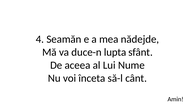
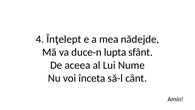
Seamăn: Seamăn -> Înţelept (64, 39)
